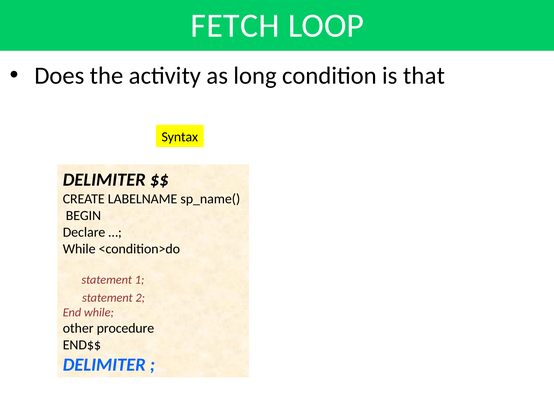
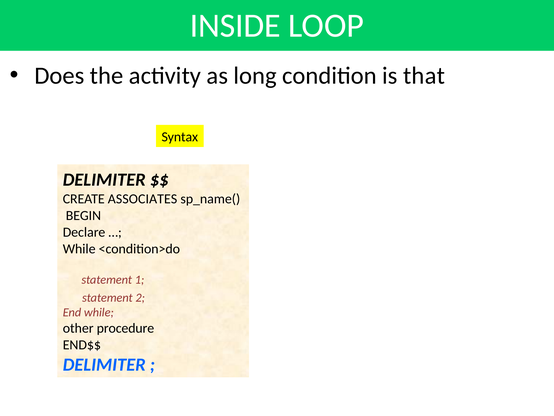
FETCH: FETCH -> INSIDE (235, 25)
LABELNAME: LABELNAME -> ASSOCIATES (143, 199)
